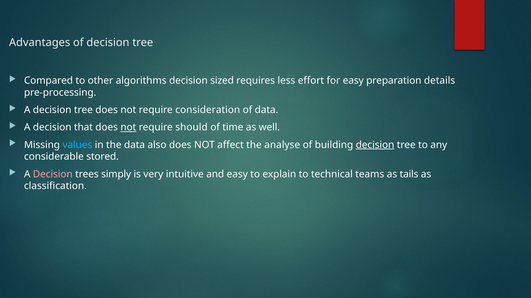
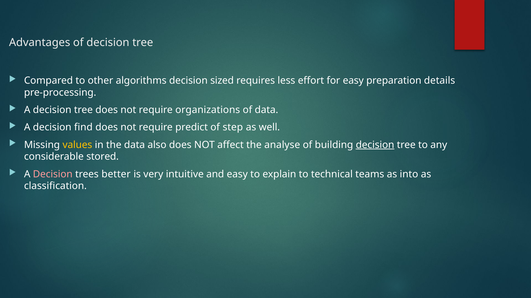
consideration: consideration -> organizations (208, 110)
that: that -> find (83, 128)
not underline: present -> none (128, 128)
should: should -> predict (192, 128)
time: time -> step (233, 128)
values colour: light blue -> yellow (77, 145)
simply: simply -> better (116, 175)
tails: tails -> into (409, 175)
